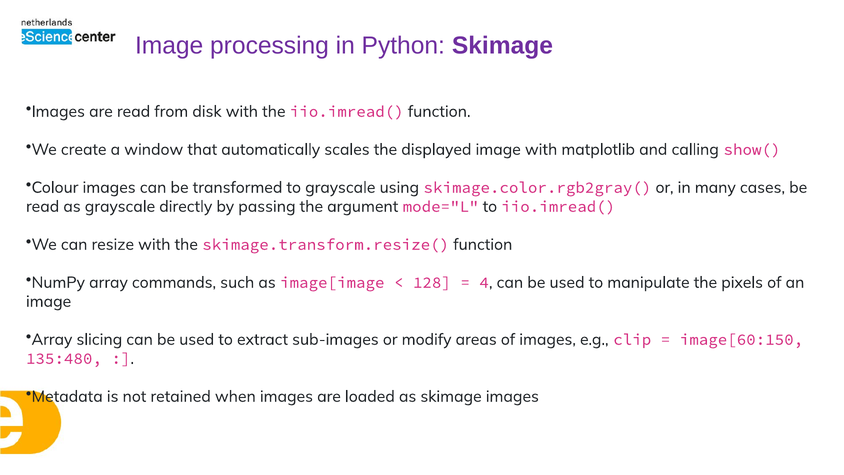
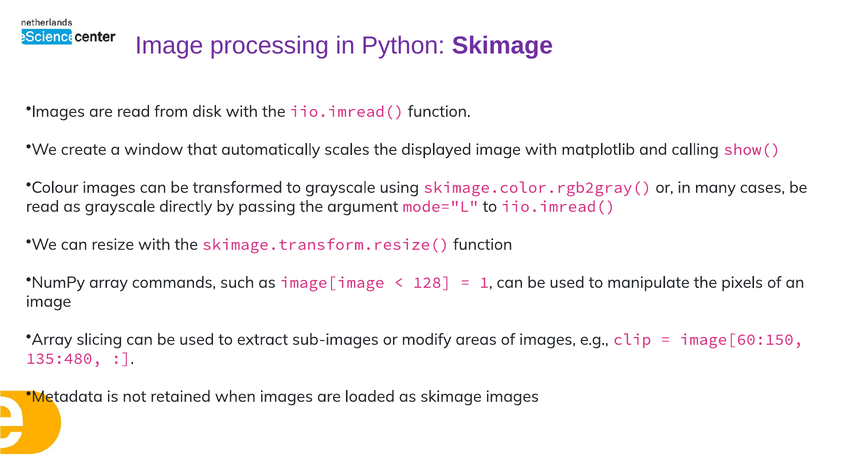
4: 4 -> 1 (484, 282)
